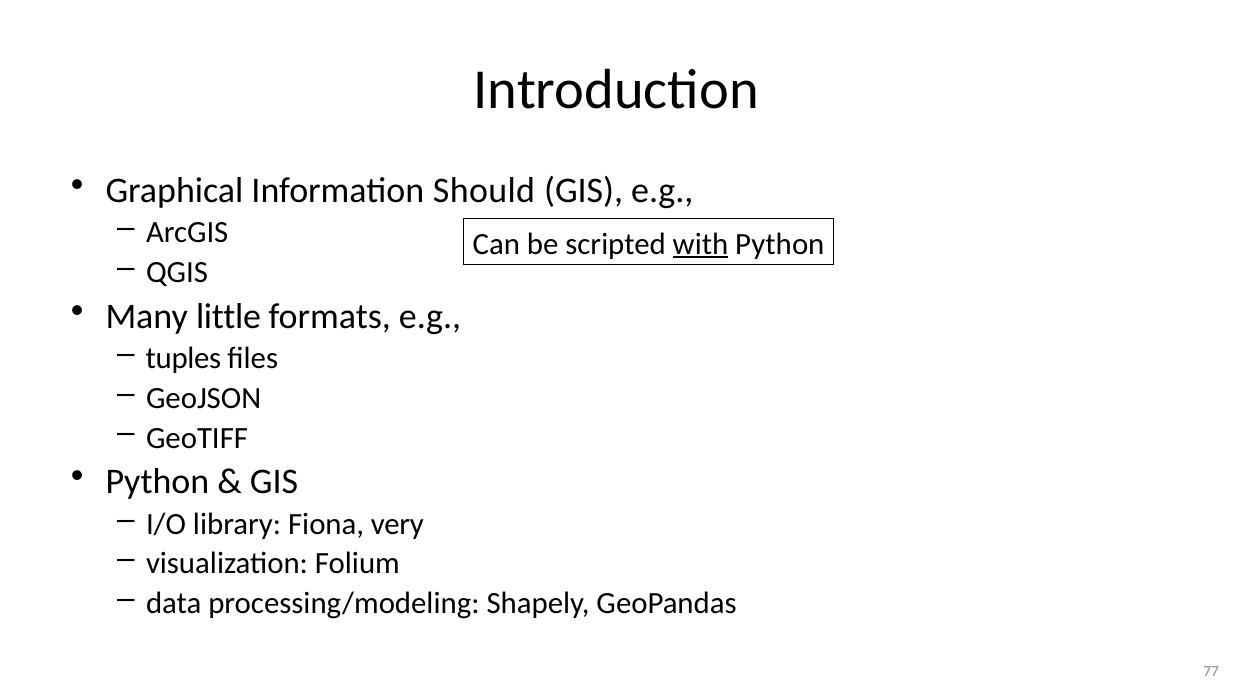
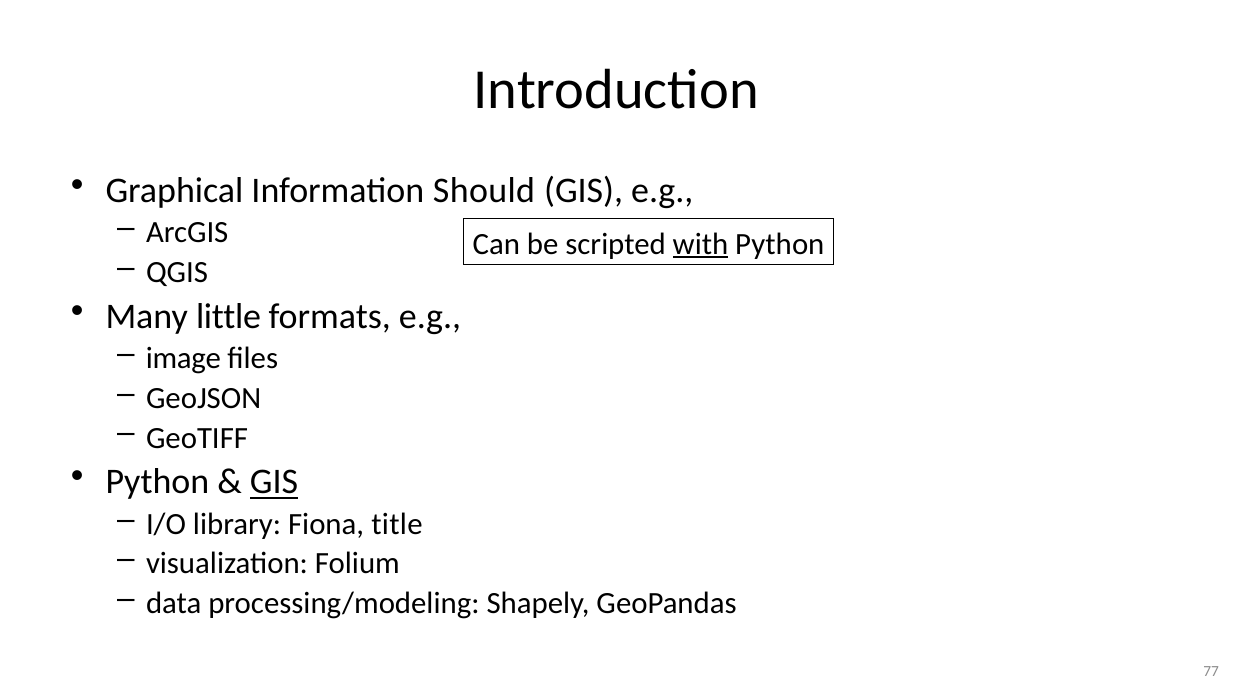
tuples: tuples -> image (183, 358)
GIS underline: none -> present (274, 482)
very: very -> title (397, 524)
